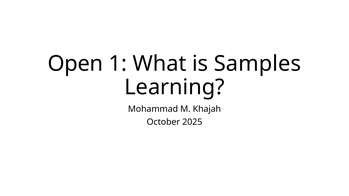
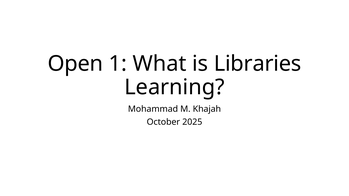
Samples: Samples -> Libraries (258, 64)
